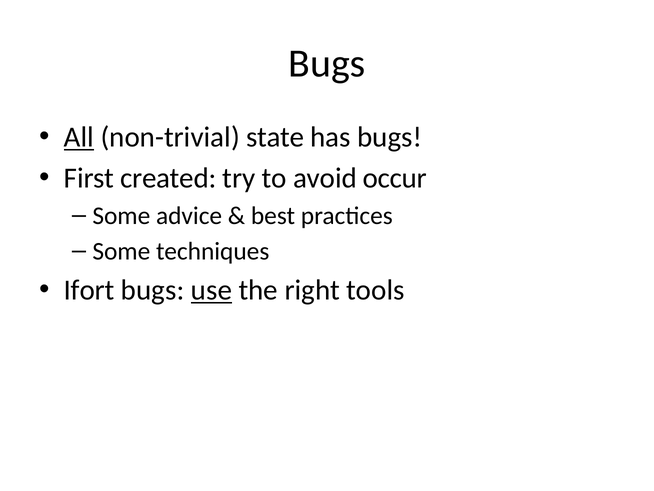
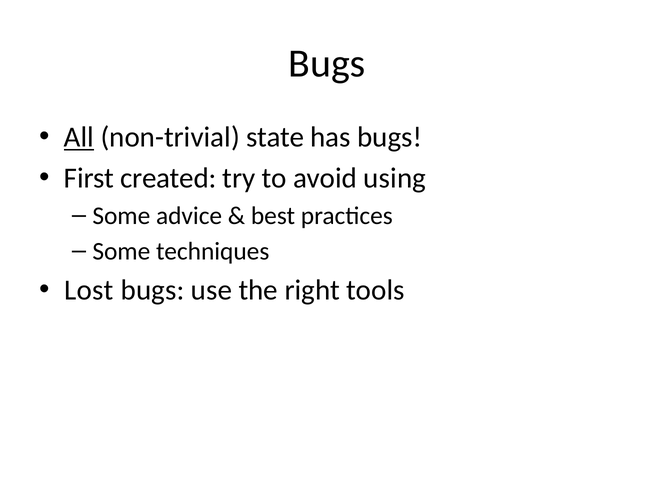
occur: occur -> using (395, 178)
Ifort: Ifort -> Lost (89, 290)
use underline: present -> none (211, 290)
